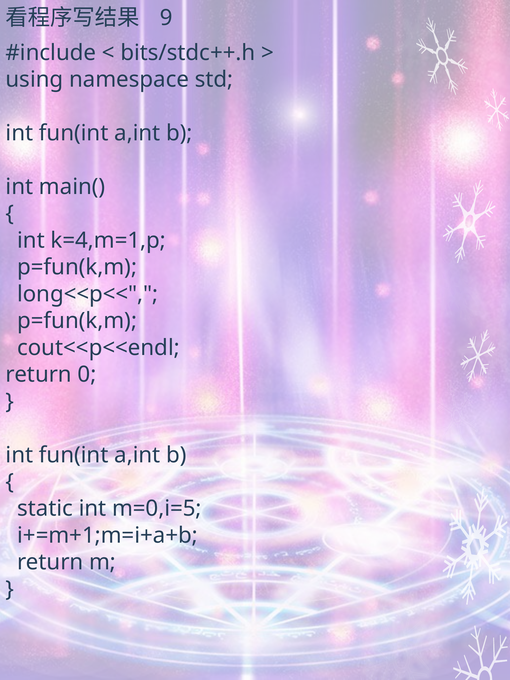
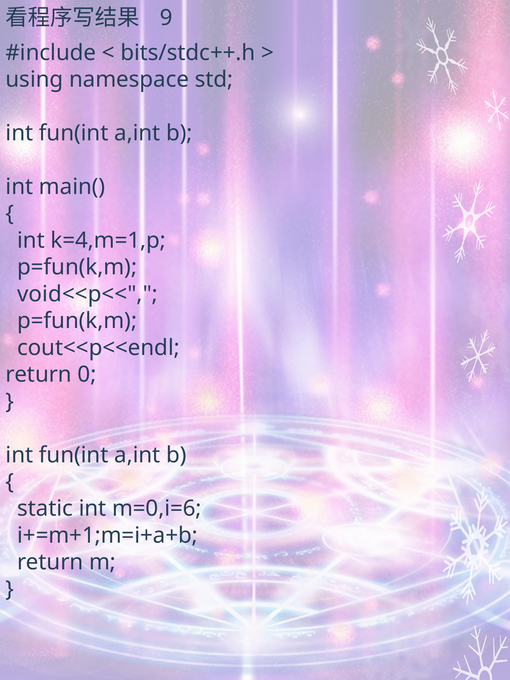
long<<p<<: long<<p<< -> void<<p<< (88, 294)
m=0,i=5: m=0,i=5 -> m=0,i=6 (157, 509)
